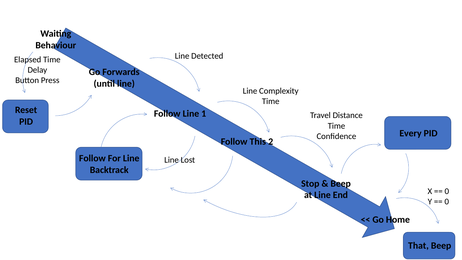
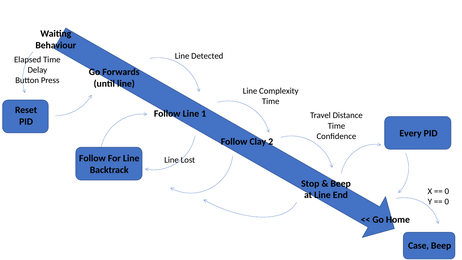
This: This -> Clay (258, 142)
That: That -> Case (418, 246)
